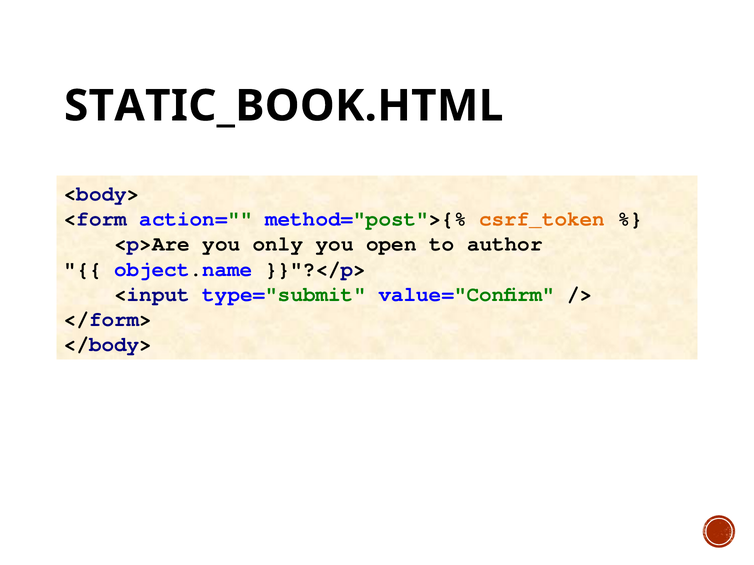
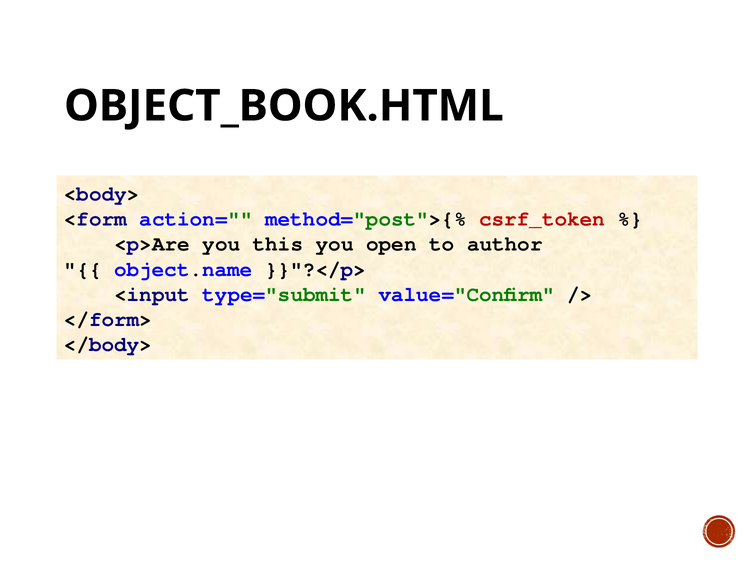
STATIC_BOOK.HTML: STATIC_BOOK.HTML -> OBJECT_BOOK.HTML (284, 106)
csrf_token colour: orange -> red (542, 219)
only: only -> this (278, 244)
